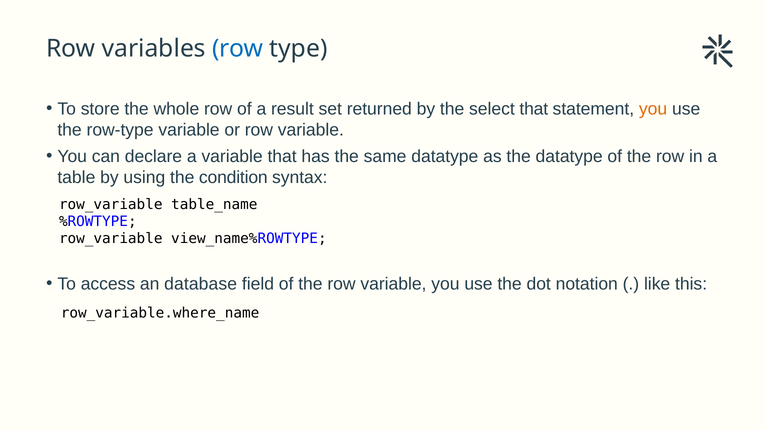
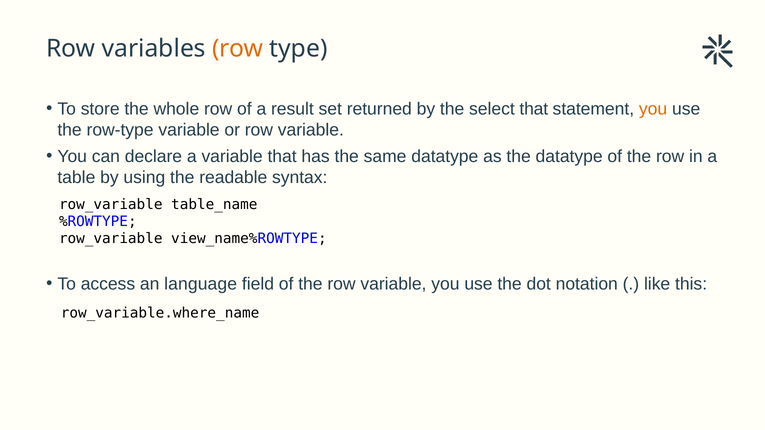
row colour: blue -> orange (238, 49)
condition: condition -> readable (233, 178)
database: database -> language (201, 284)
